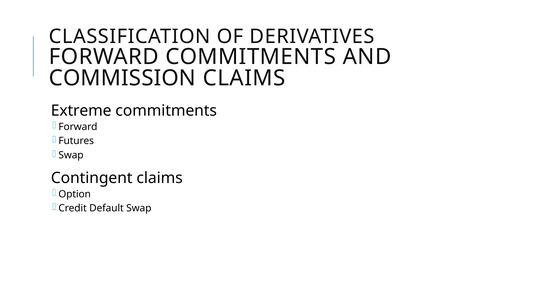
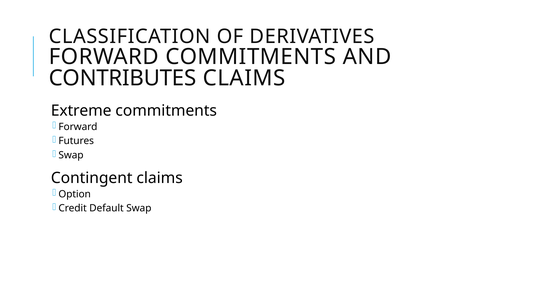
COMMISSION: COMMISSION -> CONTRIBUTES (123, 78)
